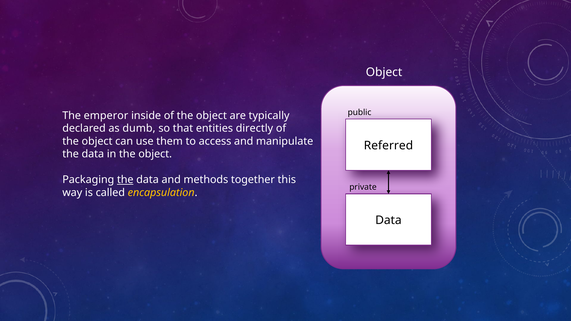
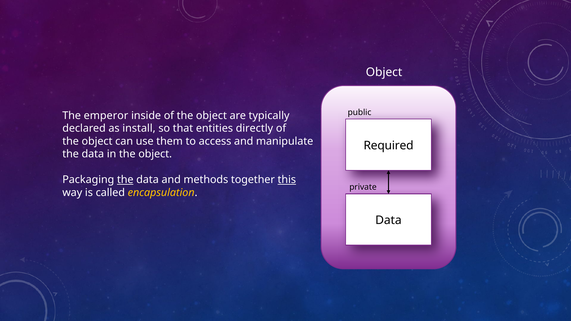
dumb: dumb -> install (139, 128)
Referred: Referred -> Required (389, 146)
this underline: none -> present (287, 180)
